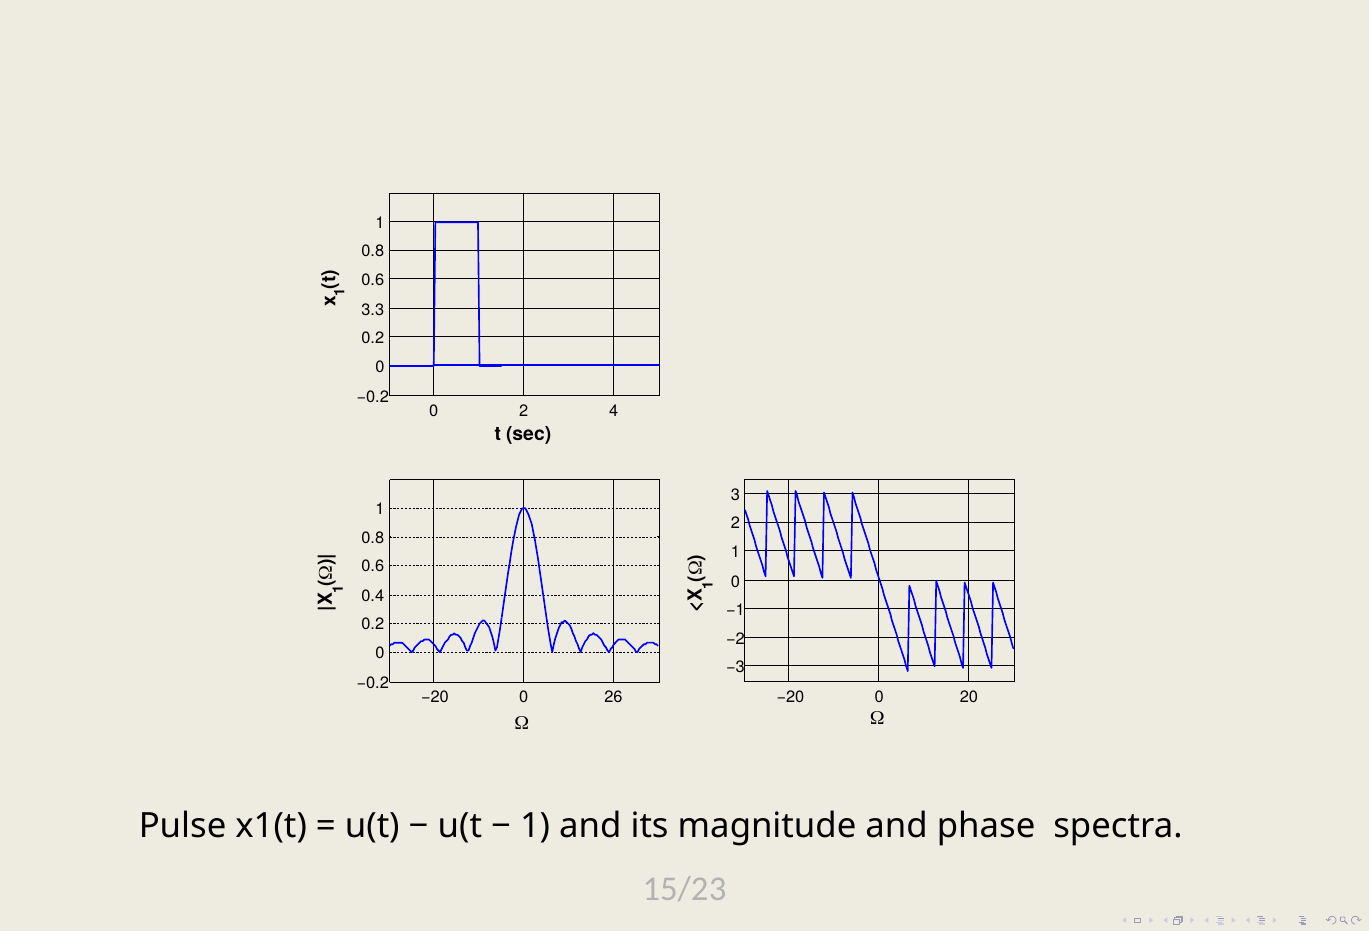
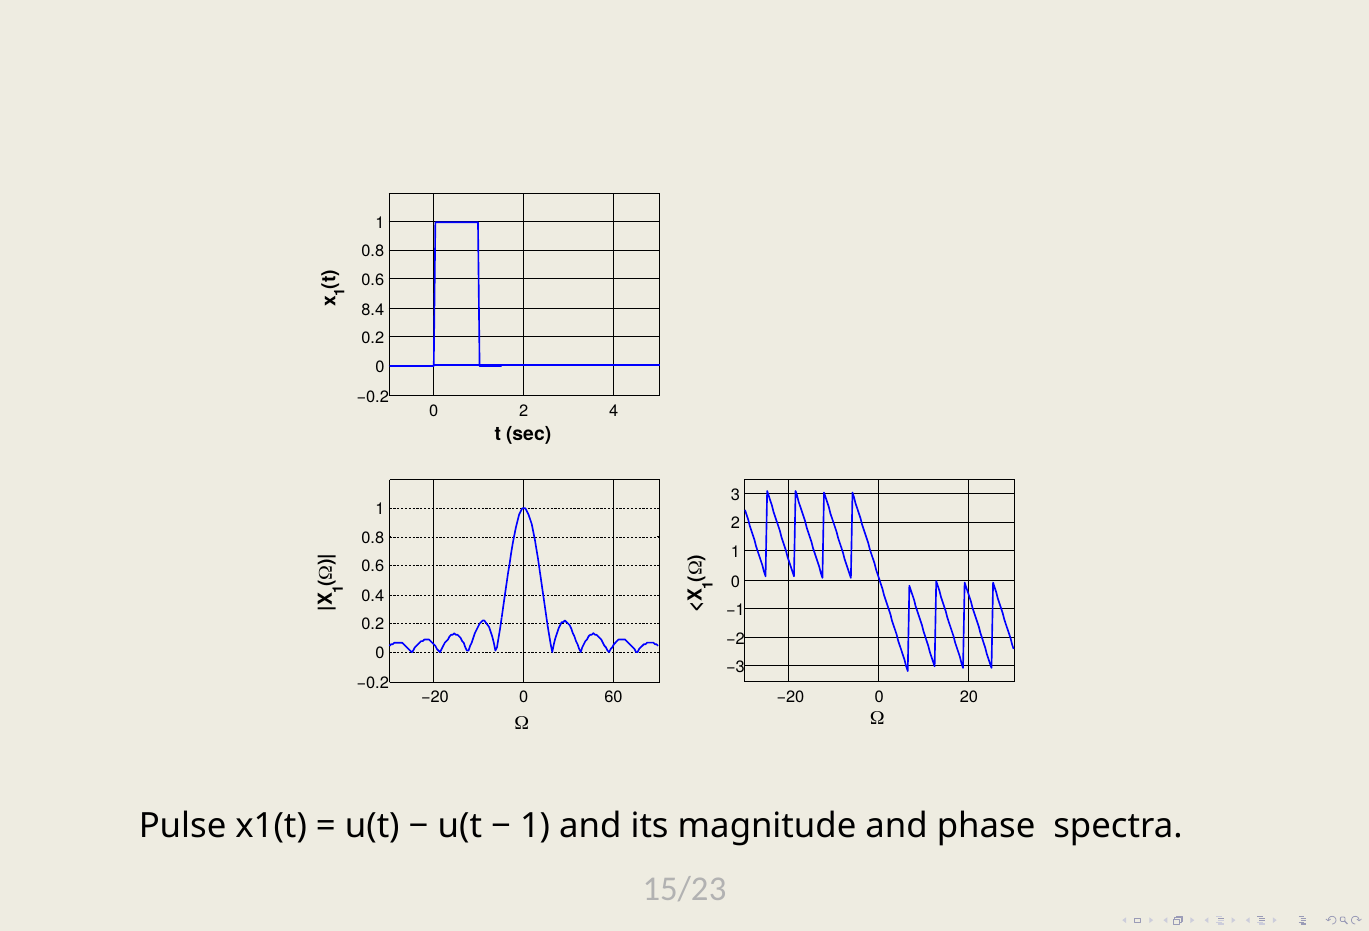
3.3: 3.3 -> 8.4 (373, 310)
26: 26 -> 60 (613, 697)
